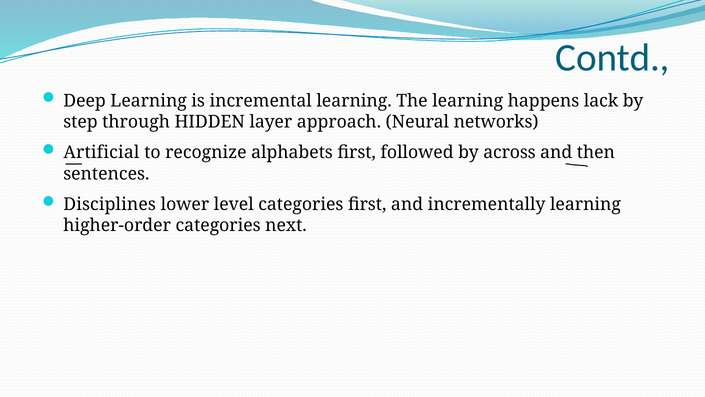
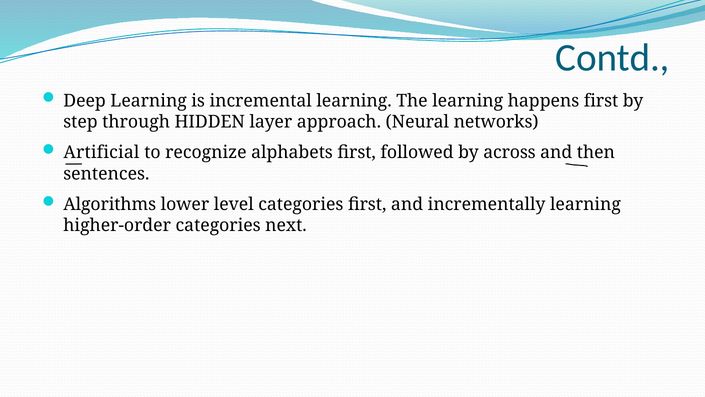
happens lack: lack -> first (601, 101)
Disciplines: Disciplines -> Algorithms (110, 204)
